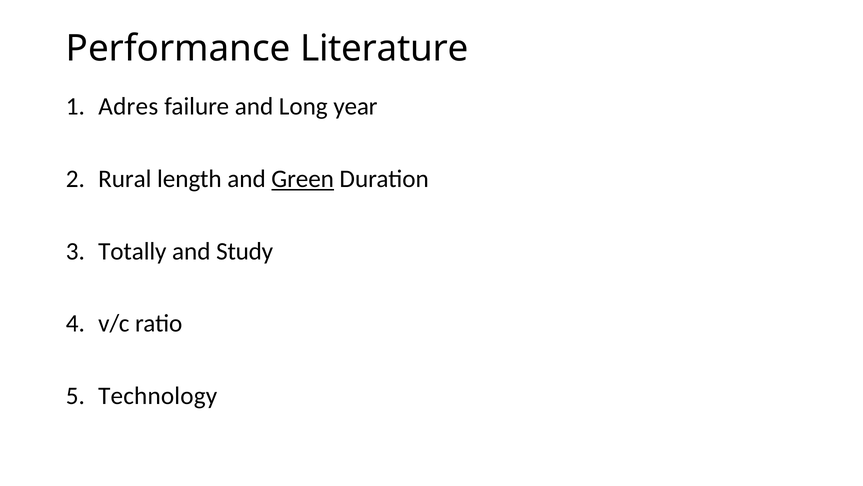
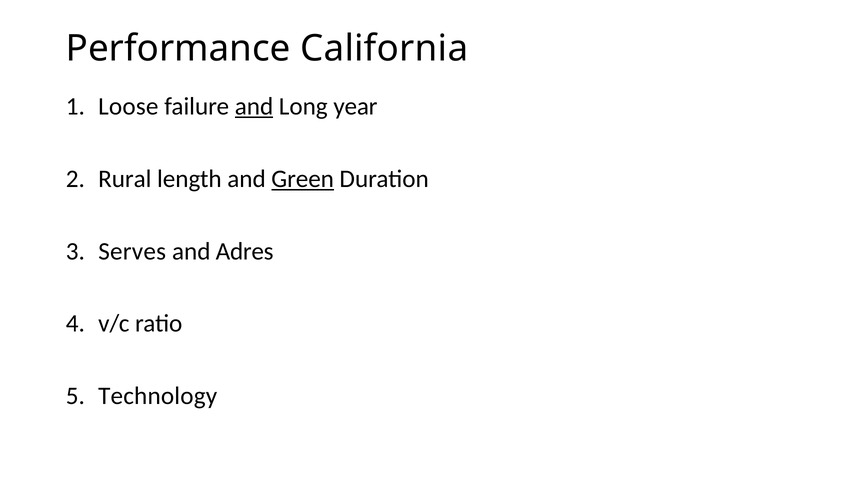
Literature: Literature -> California (384, 49)
Adres: Adres -> Loose (128, 106)
and underline: none -> present (254, 106)
Totally: Totally -> Serves (132, 251)
Study: Study -> Adres (245, 251)
